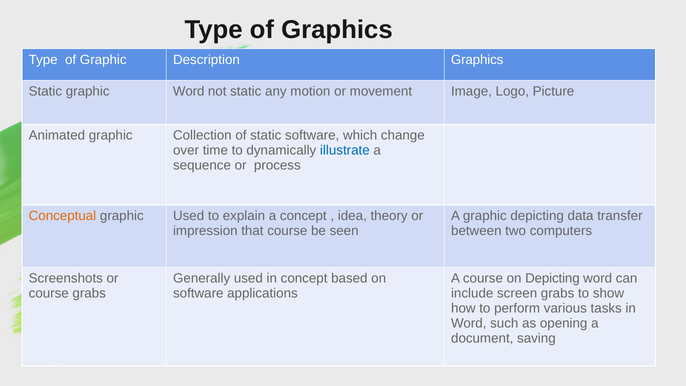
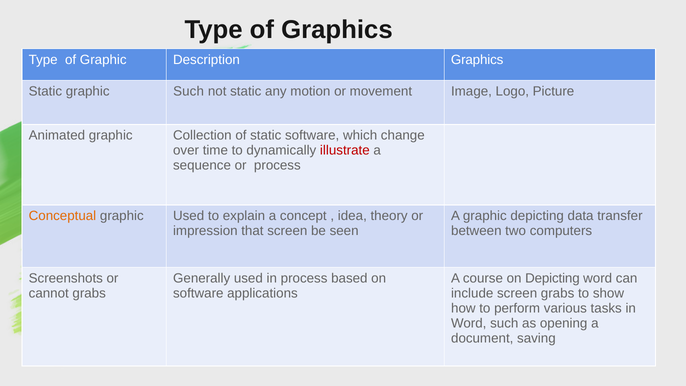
graphic Word: Word -> Such (189, 91)
illustrate colour: blue -> red (345, 151)
that course: course -> screen (287, 231)
in concept: concept -> process (304, 278)
course: course -> cannot (49, 293)
